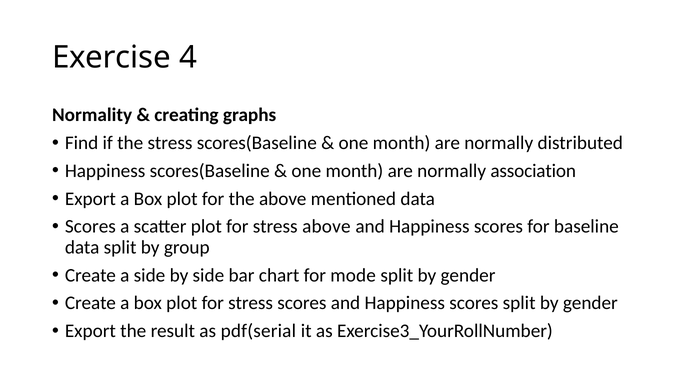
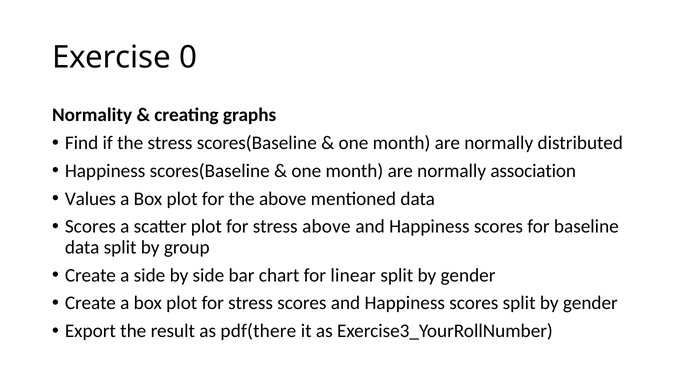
4: 4 -> 0 (188, 57)
Export: Export -> Values (90, 199)
mode: mode -> linear (353, 275)
pdf(serial: pdf(serial -> pdf(there (258, 331)
